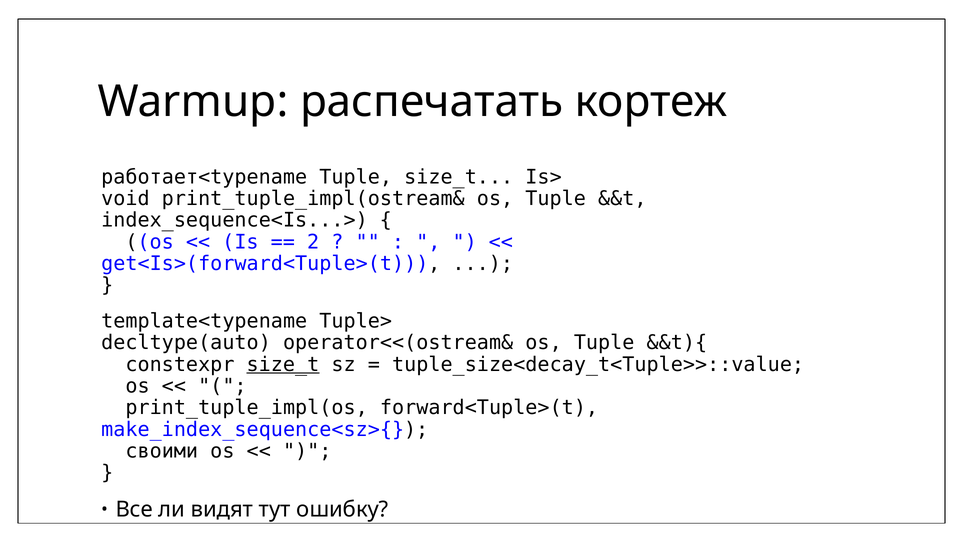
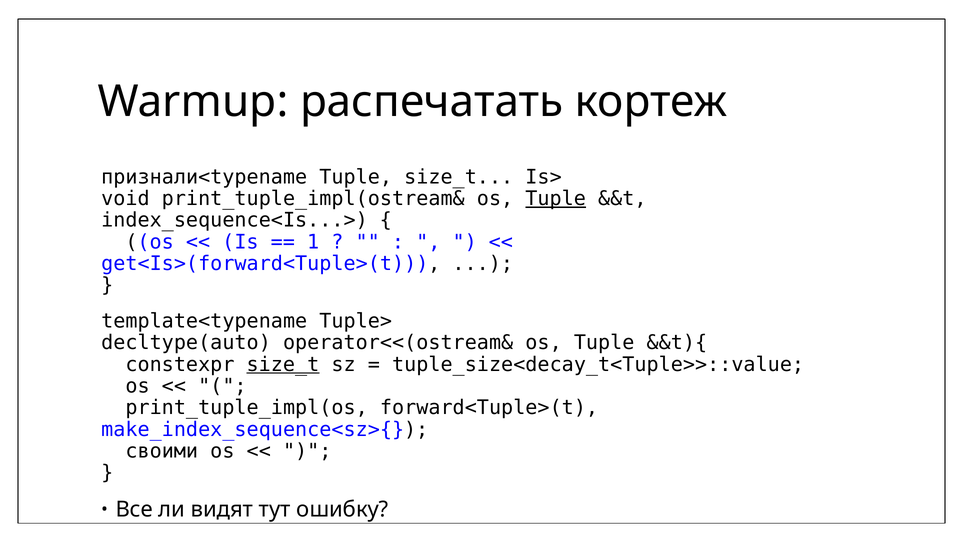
работает<typename: работает<typename -> признали<typename (204, 177)
Tuple underline: none -> present (556, 199)
2: 2 -> 1 (313, 242)
